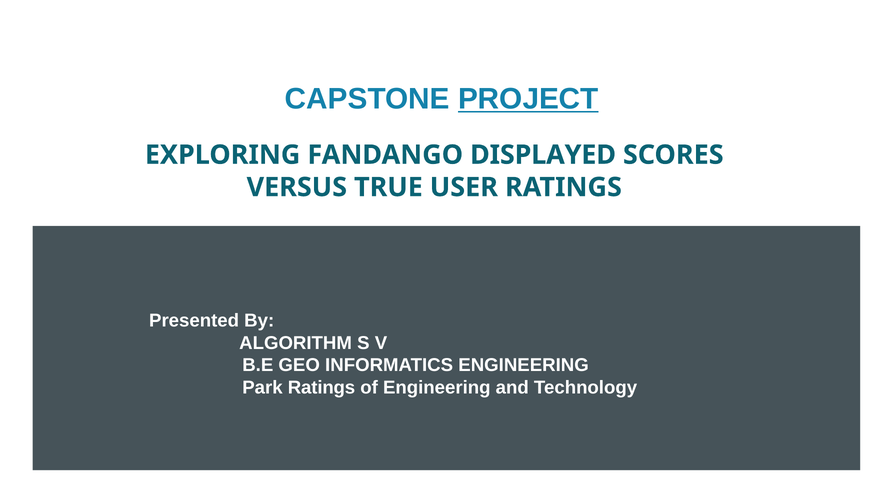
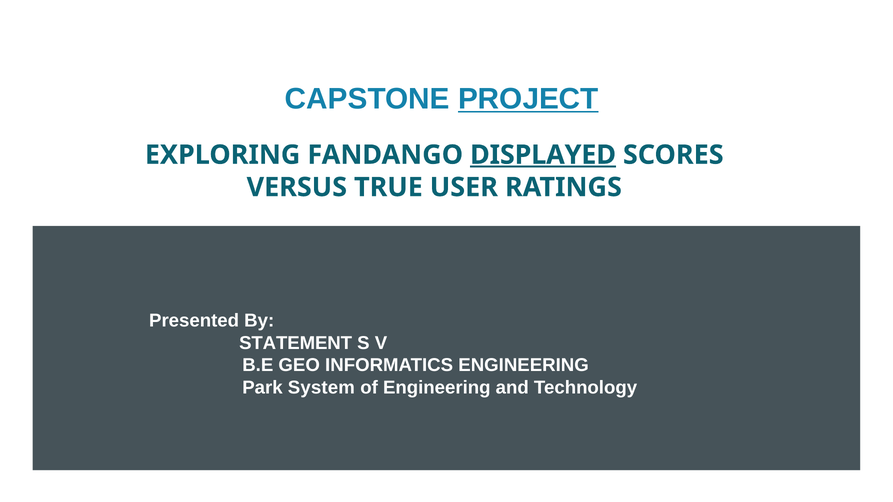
DISPLAYED underline: none -> present (543, 155)
ALGORITHM: ALGORITHM -> STATEMENT (296, 343)
Park Ratings: Ratings -> System (321, 388)
